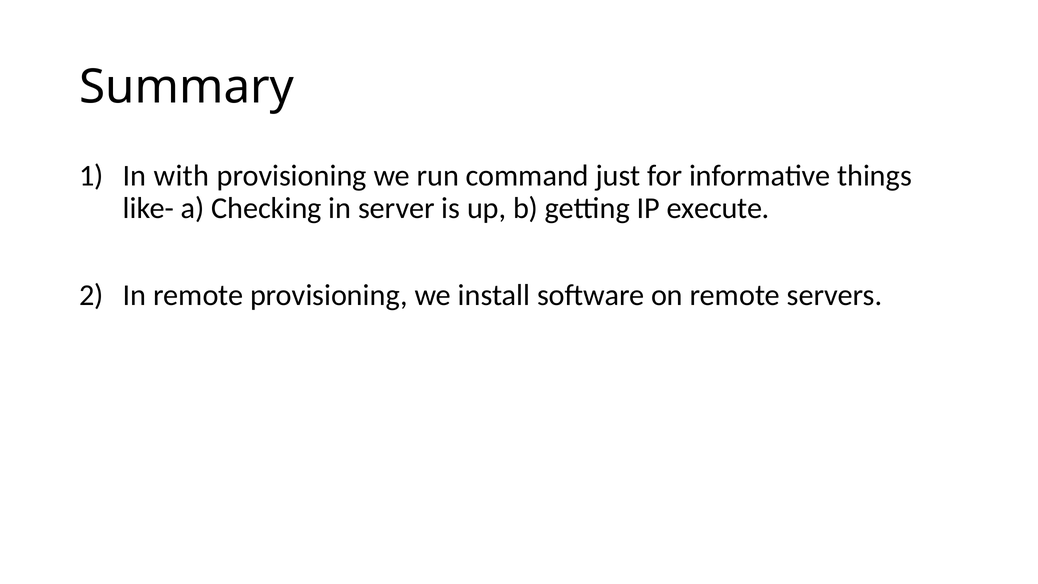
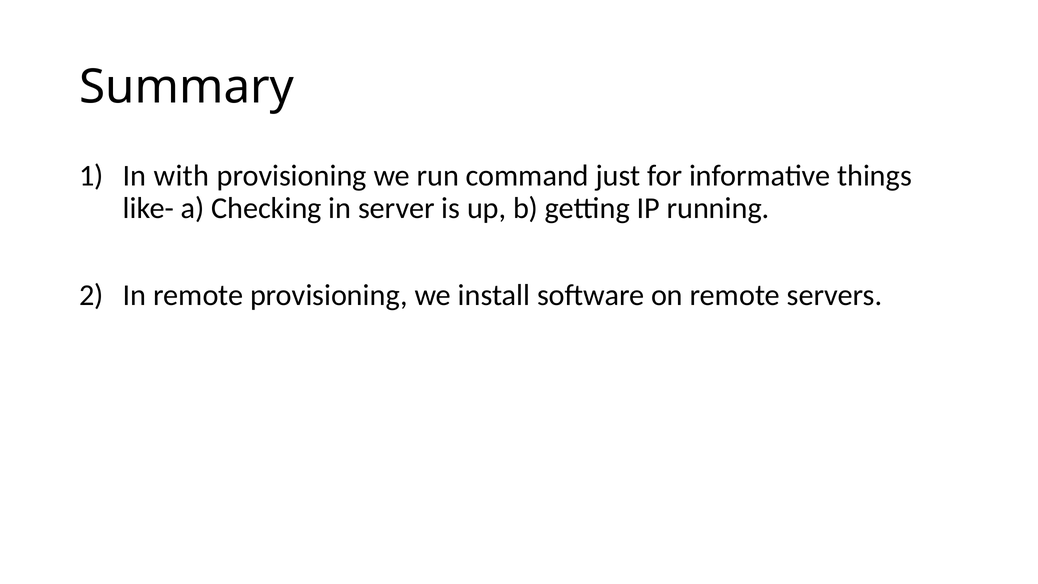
execute: execute -> running (718, 208)
